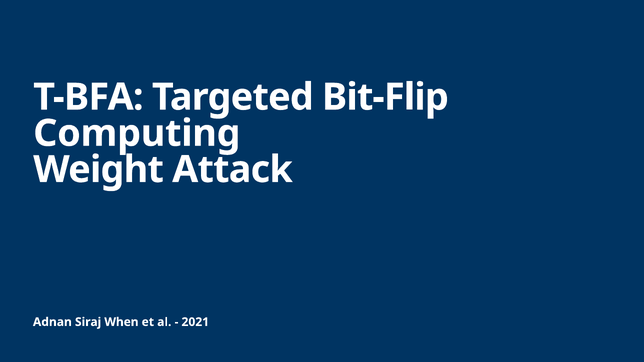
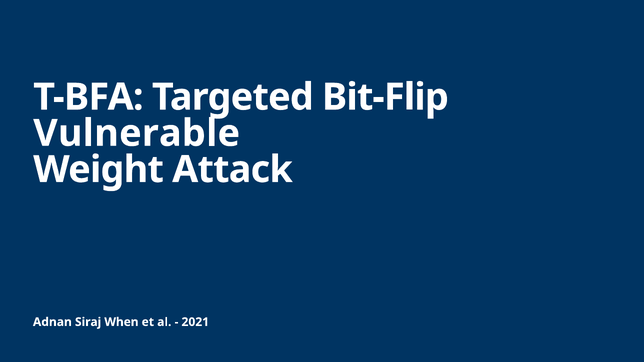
Computing: Computing -> Vulnerable (137, 134)
